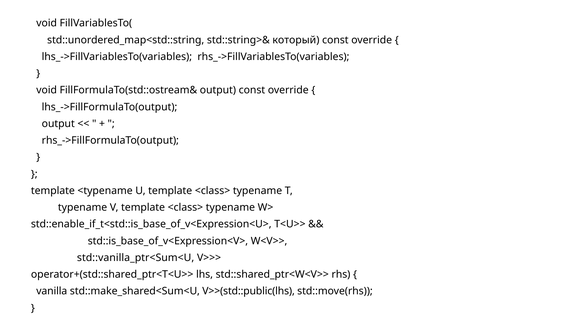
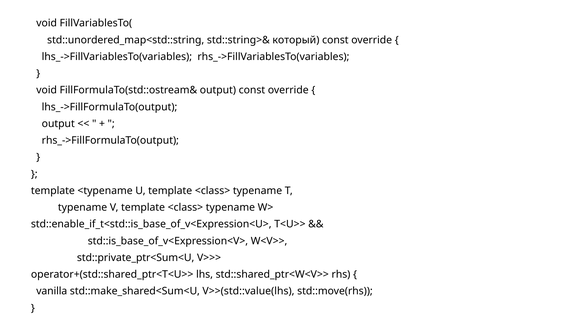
std::vanilla_ptr<Sum<U: std::vanilla_ptr<Sum<U -> std::private_ptr<Sum<U (136, 258)
V>>(std::public(lhs: V>>(std::public(lhs -> V>>(std::value(lhs (248, 291)
